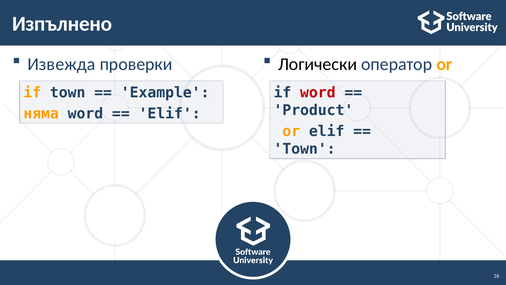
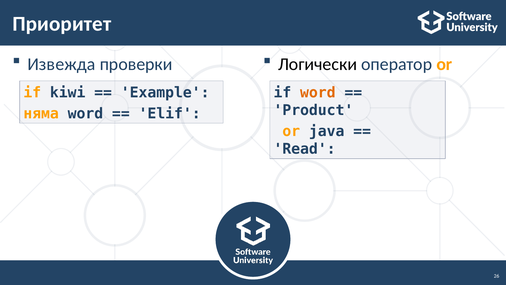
Изпълнено: Изпълнено -> Приоритет (62, 24)
if town: town -> kiwi (68, 92)
word colour: red -> orange (318, 92)
or elif: elif -> java (327, 131)
Town: Town -> Read (305, 149)
